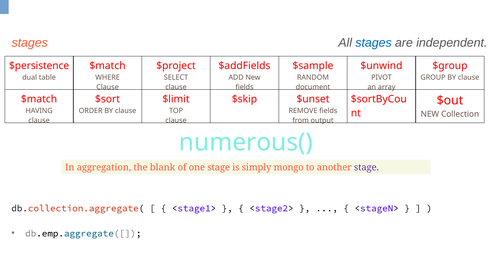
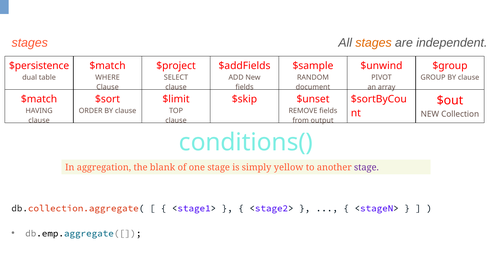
stages colour: blue -> orange (374, 43)
numerous(: numerous( -> conditions( (246, 142)
mongo: mongo -> yellow (289, 167)
